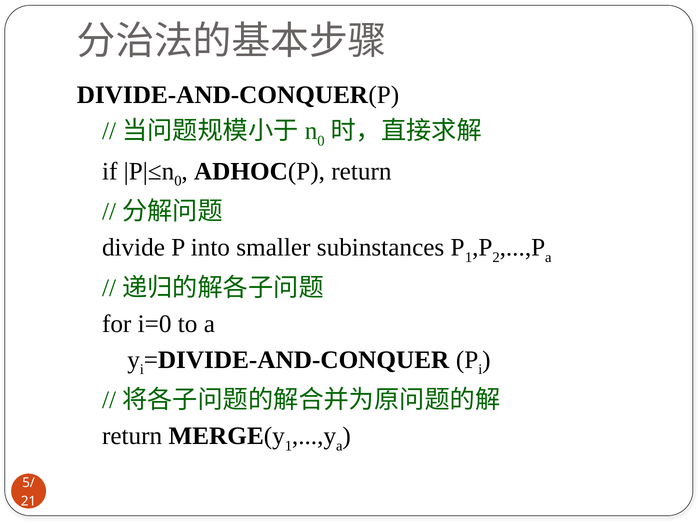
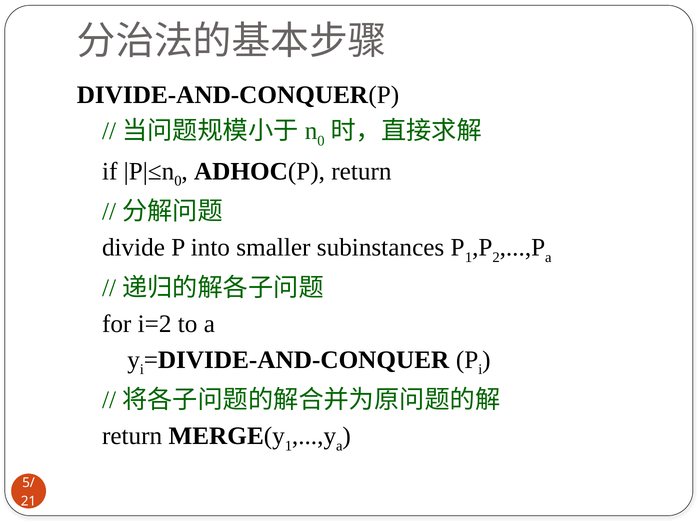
i=0: i=0 -> i=2 (155, 324)
